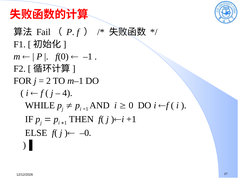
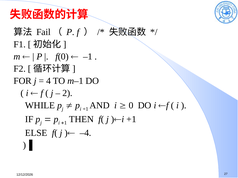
2: 2 -> 4 (49, 81)
4: 4 -> 2 (67, 93)
–0: –0 -> –4 (85, 133)
